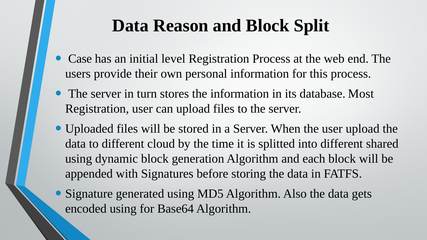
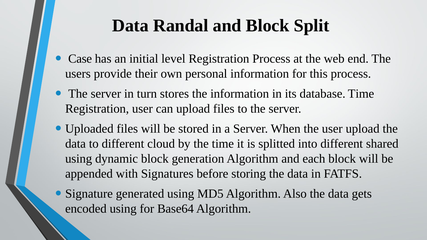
Reason: Reason -> Randal (181, 26)
database Most: Most -> Time (361, 94)
